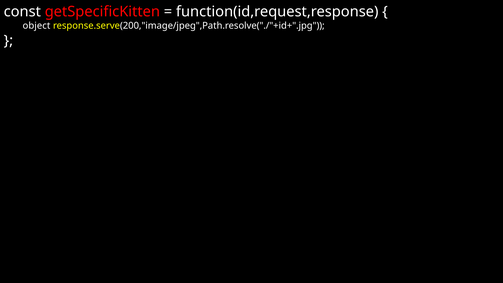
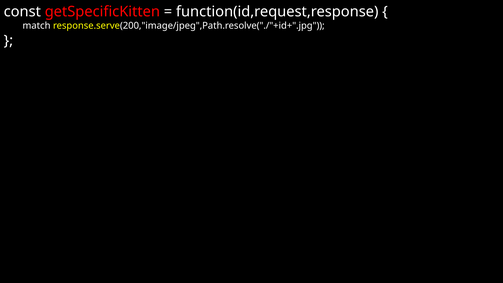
object: object -> match (37, 26)
